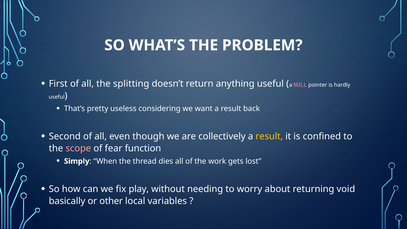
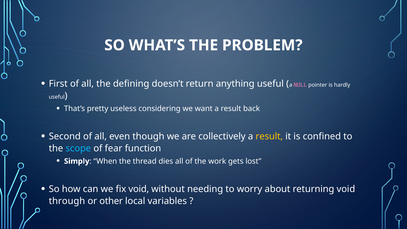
splitting: splitting -> defining (131, 84)
scope colour: pink -> light blue (78, 148)
fix play: play -> void (139, 189)
basically: basically -> through (67, 201)
